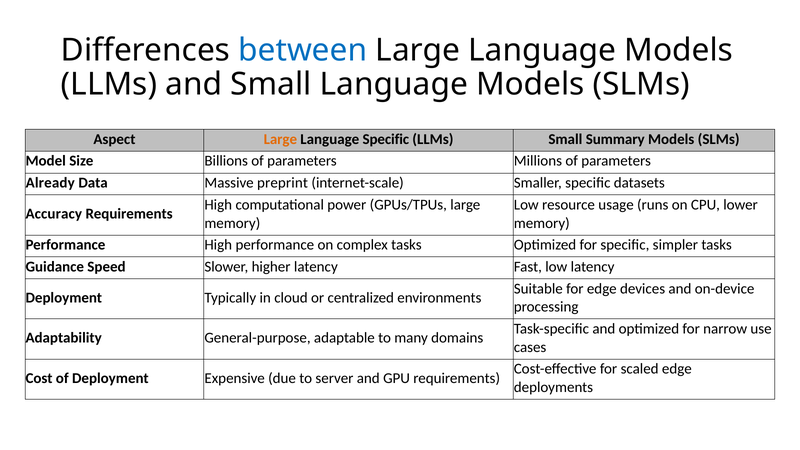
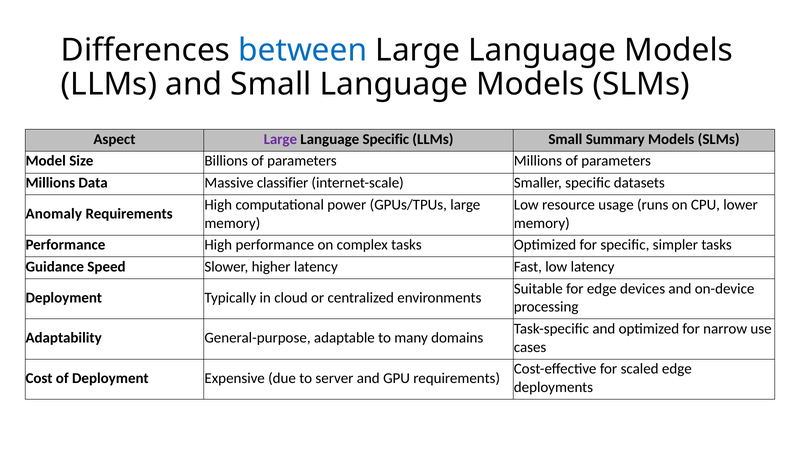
Large colour: orange -> purple (280, 139)
Already: Already -> Millions (50, 183)
preprint: preprint -> classifier (283, 183)
Accuracy: Accuracy -> Anomaly (54, 214)
